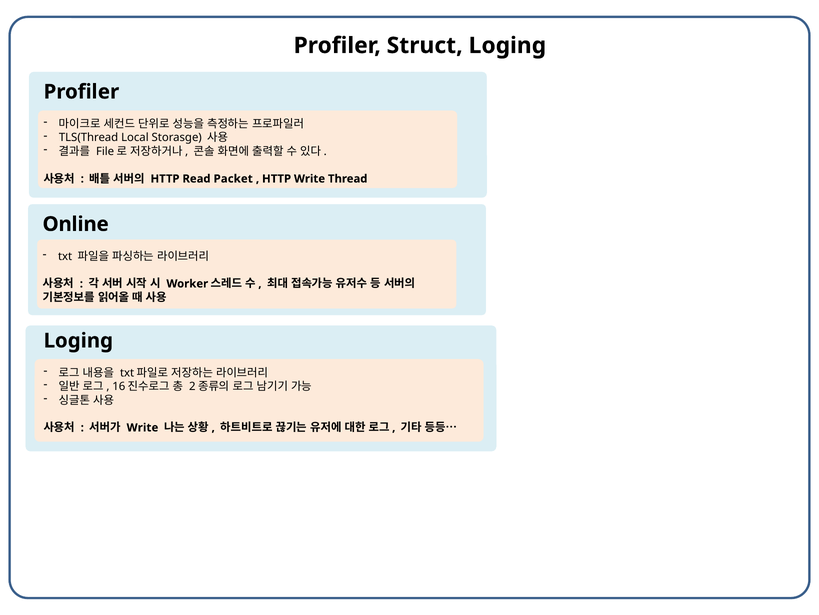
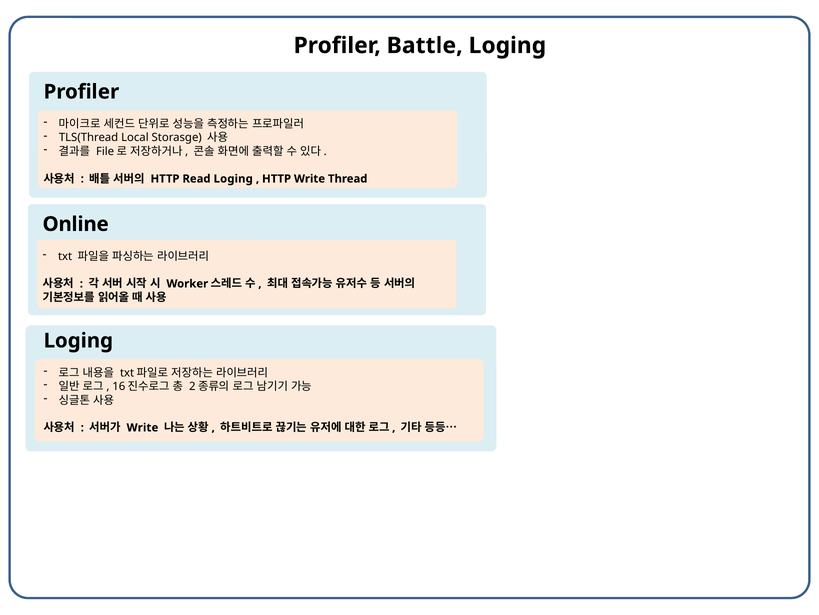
Struct: Struct -> Battle (425, 45)
Read Packet: Packet -> Loging (233, 179)
